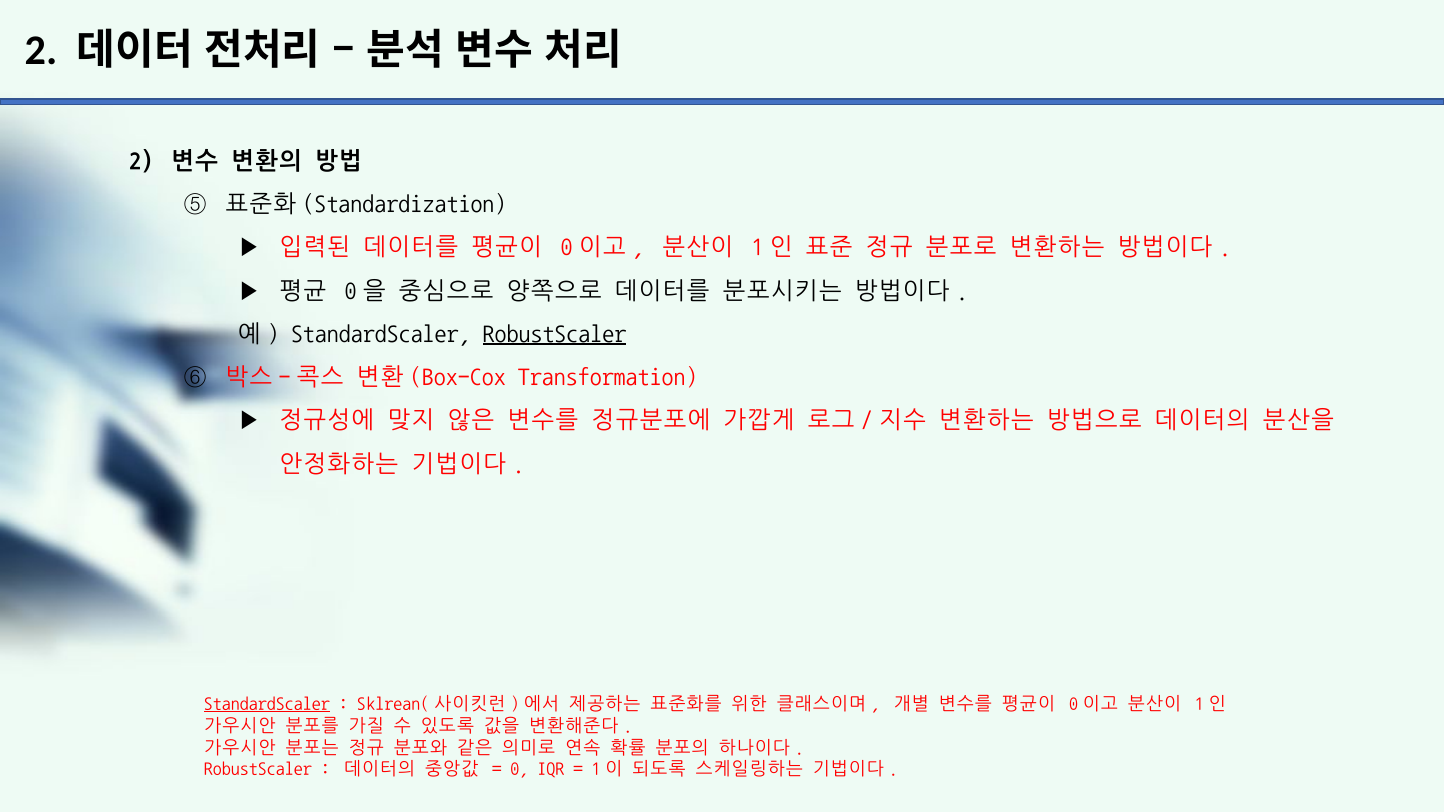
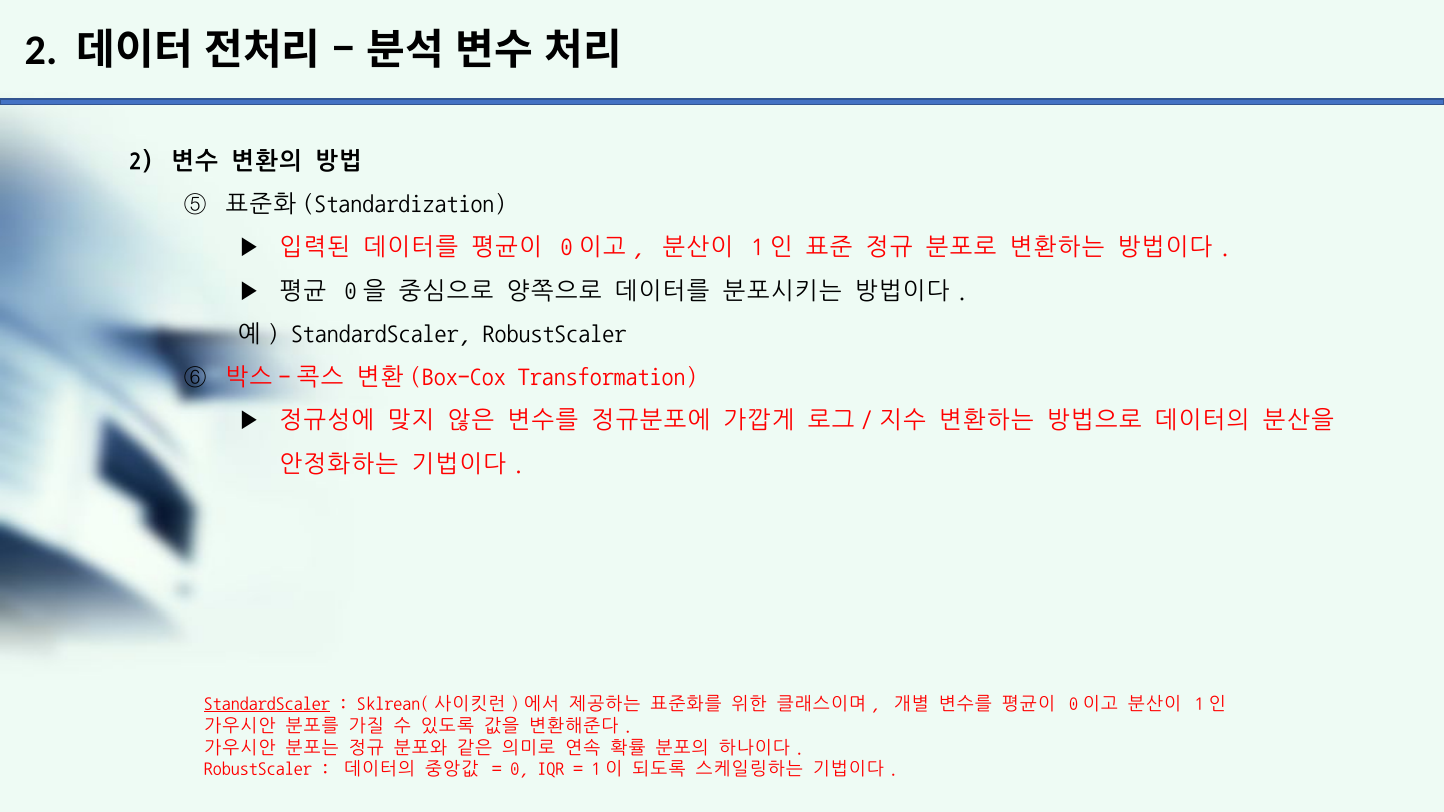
RobustScaler underline: present -> none (555, 334)
